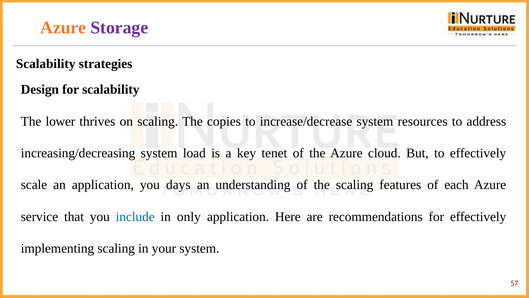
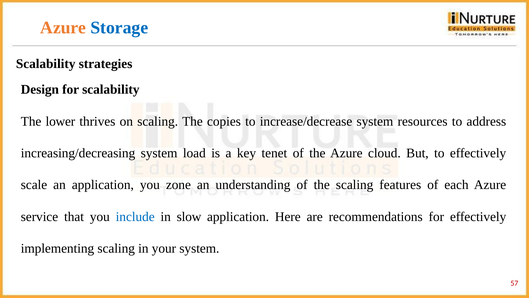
Storage colour: purple -> blue (119, 28)
days: days -> zone (178, 185)
only: only -> slow (189, 216)
